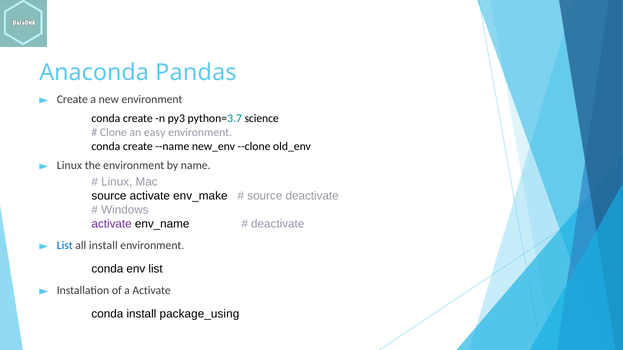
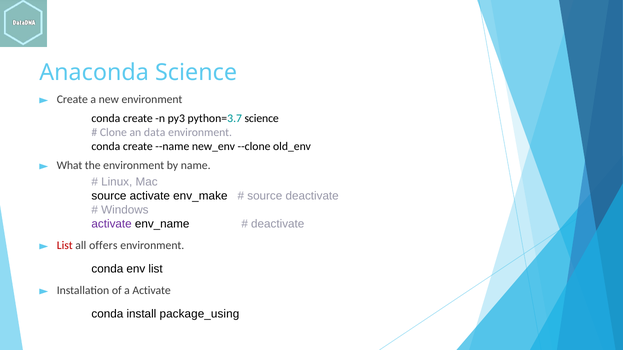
Anaconda Pandas: Pandas -> Science (196, 73)
easy: easy -> data (155, 132)
Linux: Linux -> What (70, 166)
List colour: blue -> red (65, 246)
all install: install -> offers (103, 246)
